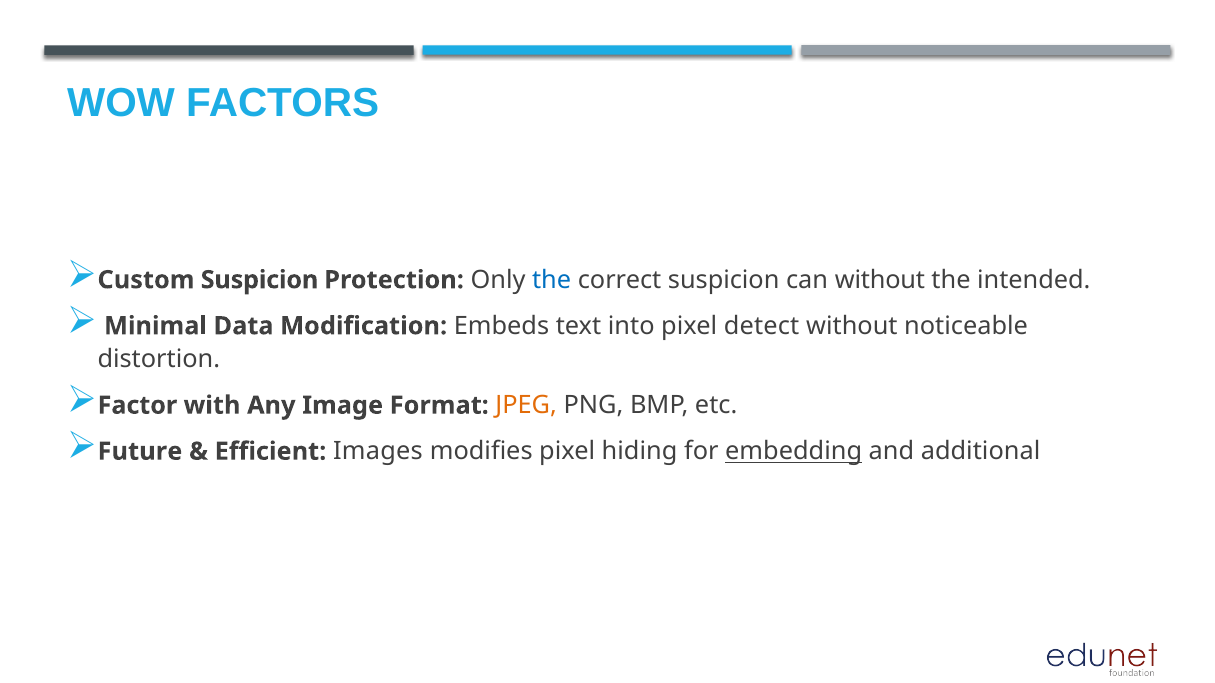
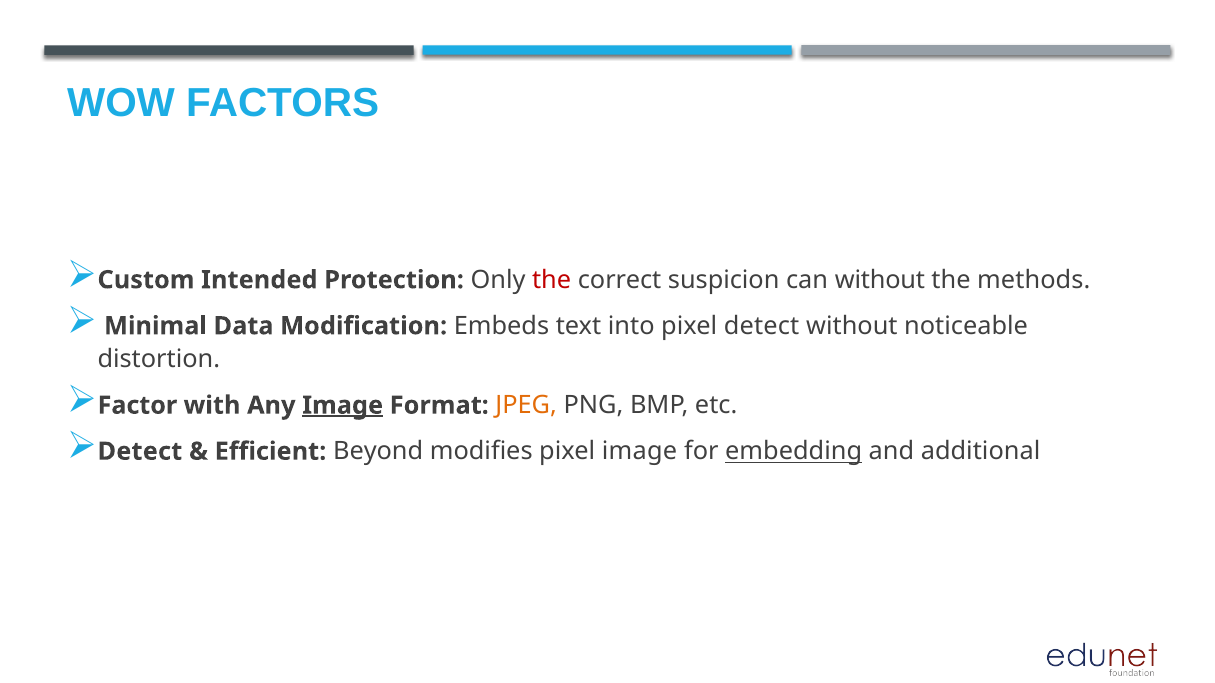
Custom Suspicion: Suspicion -> Intended (259, 280)
the colour: blue -> red (552, 280)
intended: intended -> methods (1034, 280)
Image underline: none -> present (343, 406)
Future: Future -> Detect (140, 452)
Images: Images -> Beyond (378, 452)
pixel hiding: hiding -> image (639, 452)
